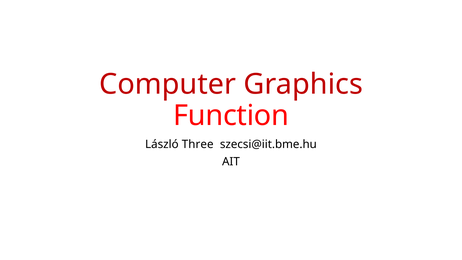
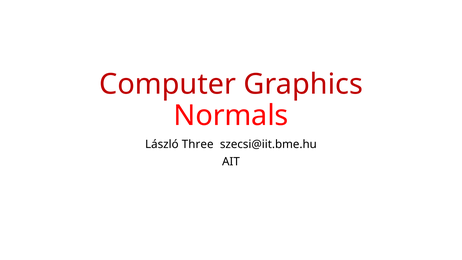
Function: Function -> Normals (231, 115)
